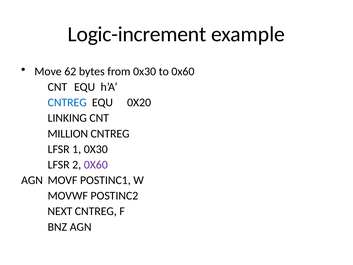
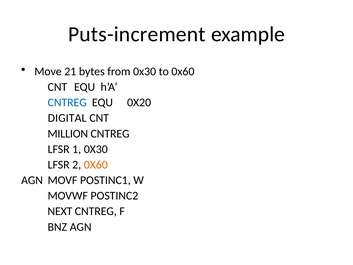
Logic-increment: Logic-increment -> Puts-increment (137, 34)
62: 62 -> 21 (70, 71)
LINKING: LINKING -> DIGITAL (67, 118)
0X60 colour: purple -> orange (96, 165)
